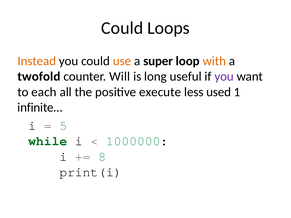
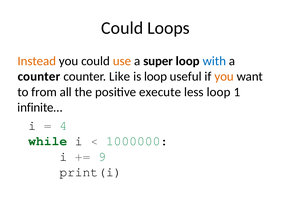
with colour: orange -> blue (214, 61)
twofold: twofold -> counter (39, 77)
Will: Will -> Like (120, 77)
is long: long -> loop (156, 77)
you colour: purple -> orange (224, 77)
each: each -> from (44, 92)
less used: used -> loop (219, 92)
5: 5 -> 4 (63, 126)
8: 8 -> 9 (102, 157)
